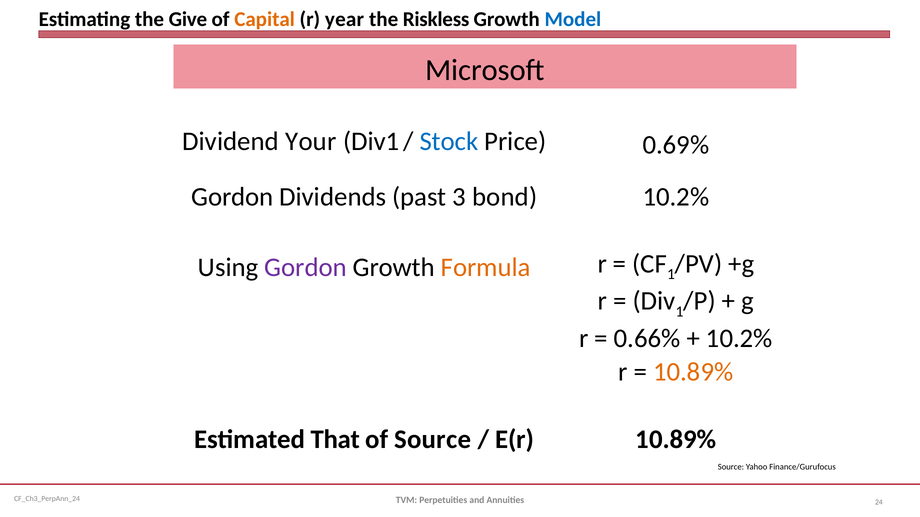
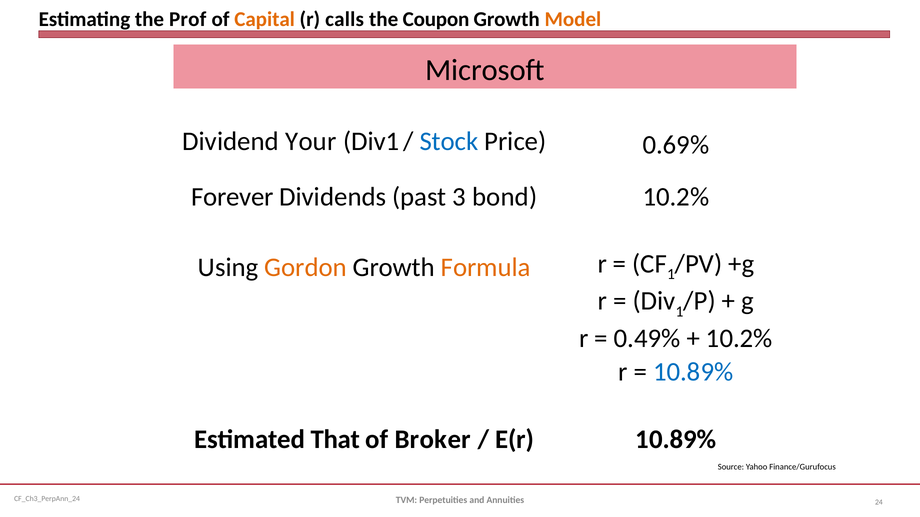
Give: Give -> Prof (188, 20)
year: year -> calls (345, 20)
Riskless: Riskless -> Coupon (436, 20)
Model colour: blue -> orange (573, 20)
Gordon: Gordon -> Forever (232, 197)
Gordon colour: purple -> orange (306, 268)
0.66%: 0.66% -> 0.49% (647, 339)
10.89% colour: orange -> blue (693, 372)
of Source: Source -> Broker (433, 440)
